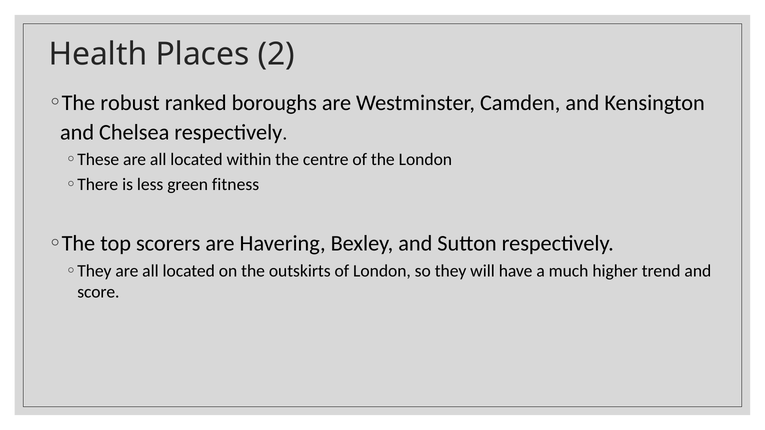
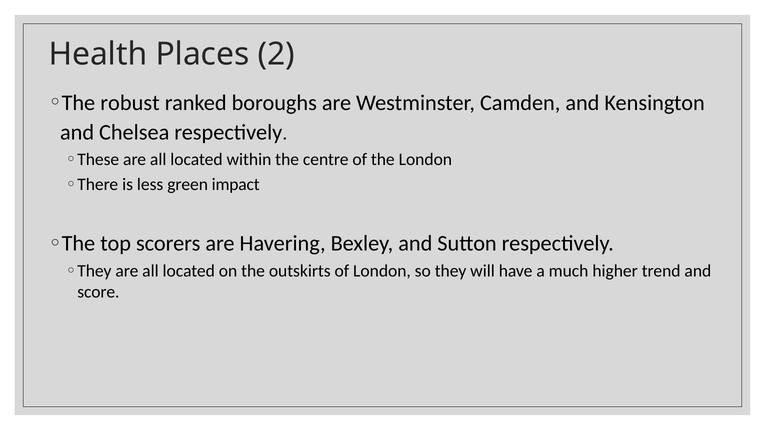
fitness: fitness -> impact (236, 185)
